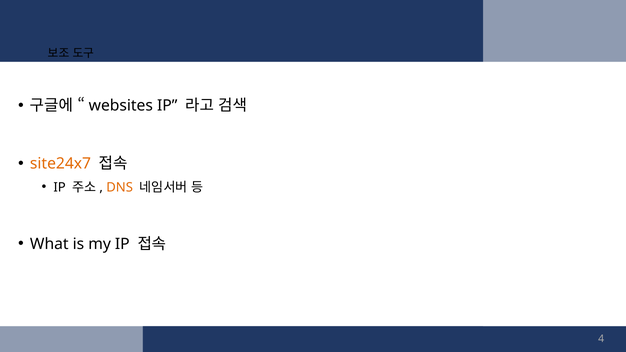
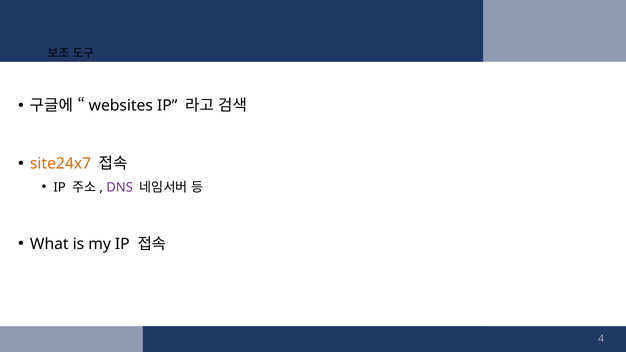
DNS colour: orange -> purple (120, 187)
